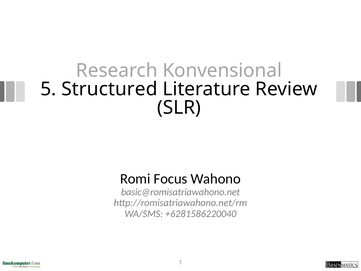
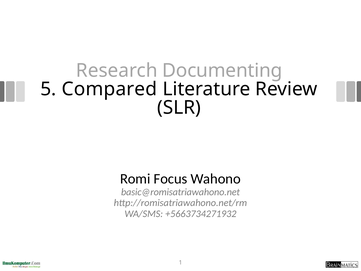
Konvensional: Konvensional -> Documenting (222, 70)
Structured: Structured -> Compared (109, 89)
+6281586220040: +6281586220040 -> +5663734271932 (201, 214)
